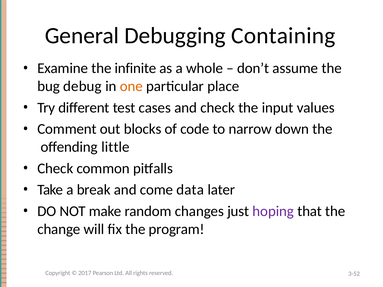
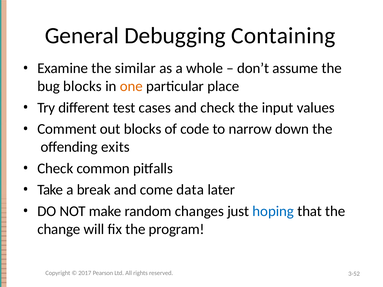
infinite: infinite -> similar (135, 68)
bug debug: debug -> blocks (82, 86)
little: little -> exits (115, 147)
hoping colour: purple -> blue (273, 211)
